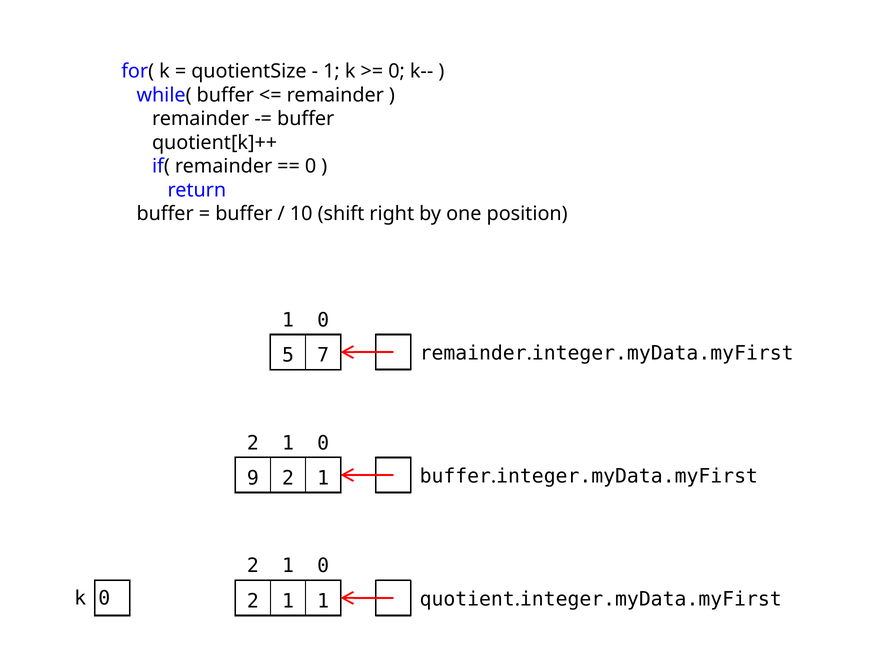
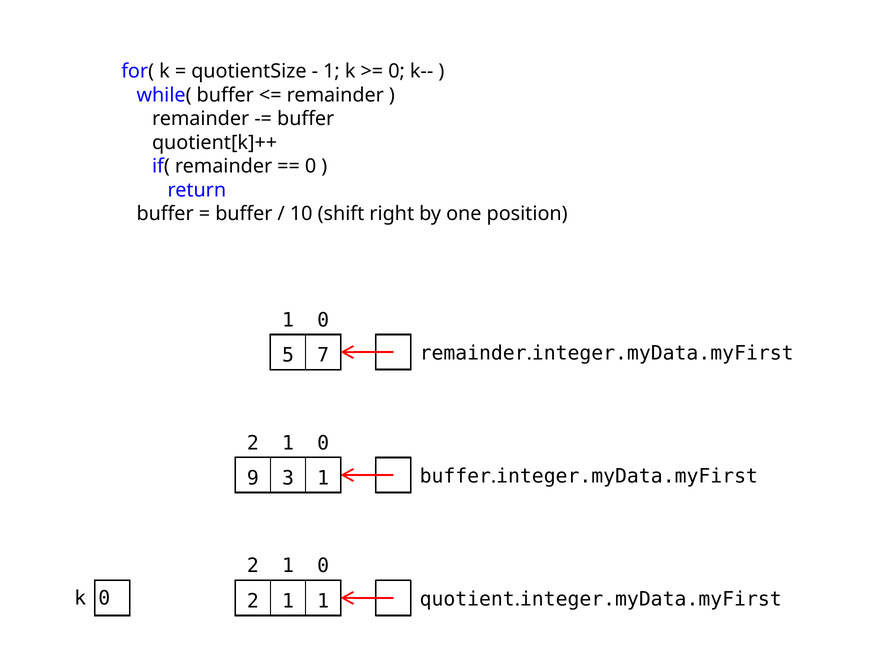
9 2: 2 -> 3 (288, 478)
